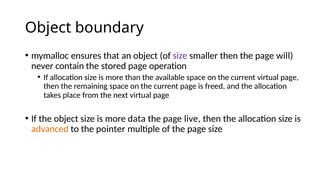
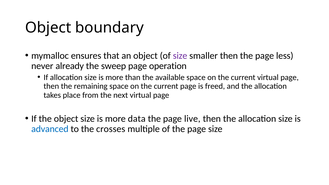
will: will -> less (285, 56)
contain: contain -> already (70, 66)
stored: stored -> sweep (114, 66)
advanced colour: orange -> blue (50, 129)
pointer: pointer -> crosses (111, 129)
